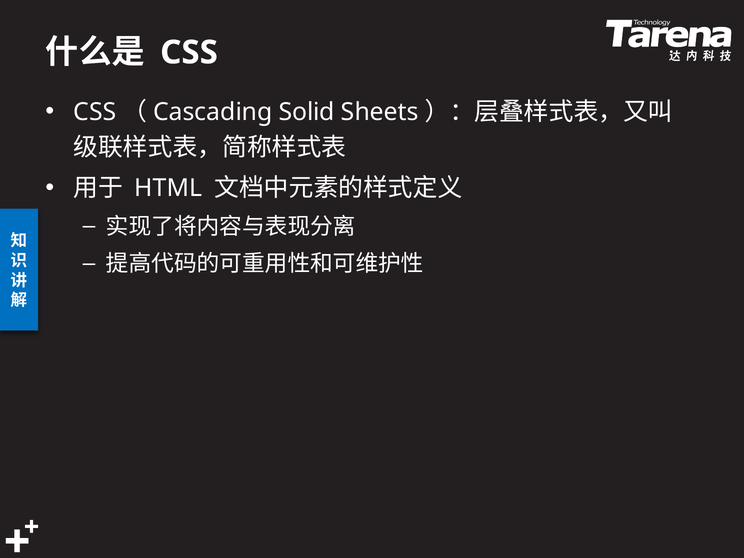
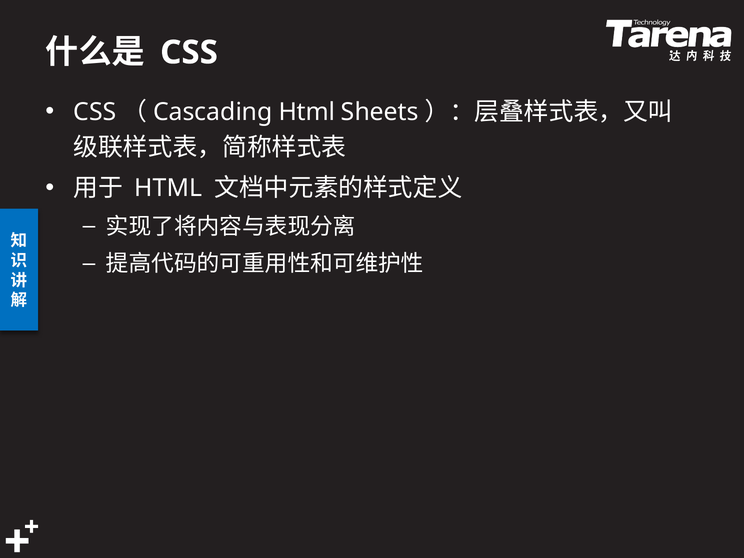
Solid: Solid -> Html (307, 112)
